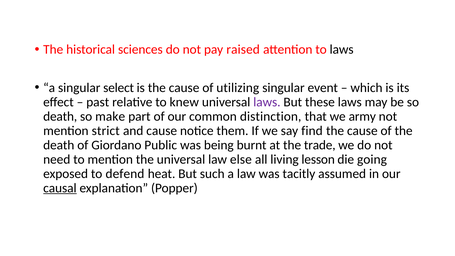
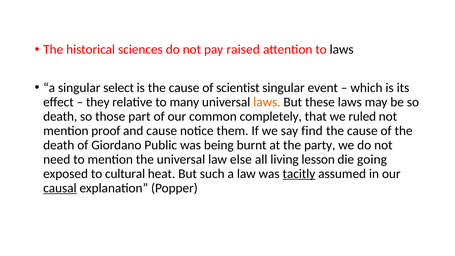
utilizing: utilizing -> scientist (238, 88)
past: past -> they (98, 102)
knew: knew -> many (184, 102)
laws colour: purple -> orange (267, 102)
make: make -> those (110, 116)
distinction: distinction -> completely (271, 116)
army: army -> ruled (362, 116)
strict: strict -> proof (106, 131)
trade: trade -> party (320, 145)
defend: defend -> cultural (125, 174)
tacitly underline: none -> present (299, 174)
